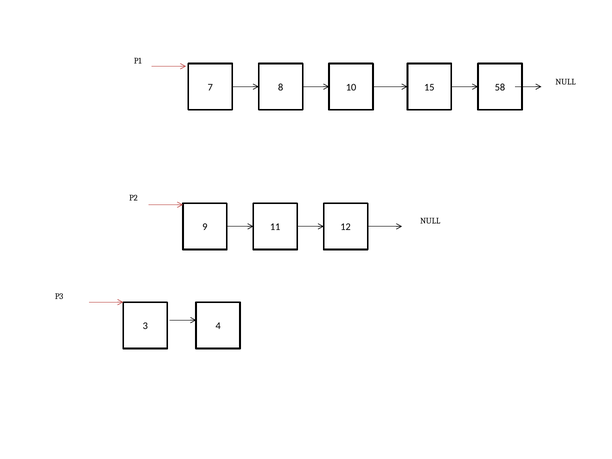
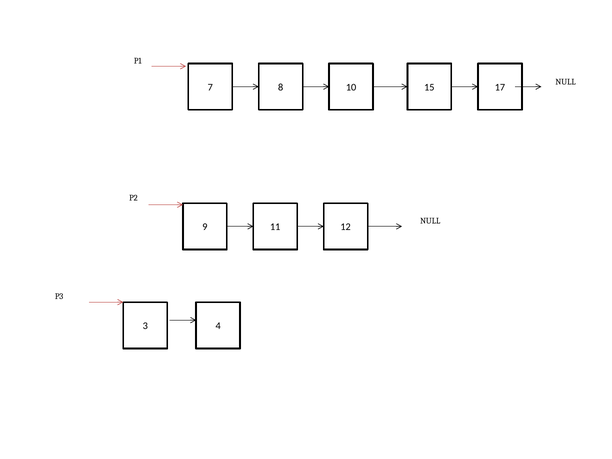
58: 58 -> 17 (500, 87)
